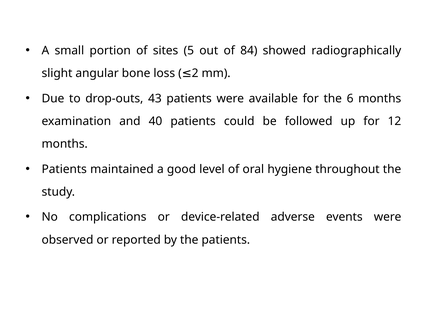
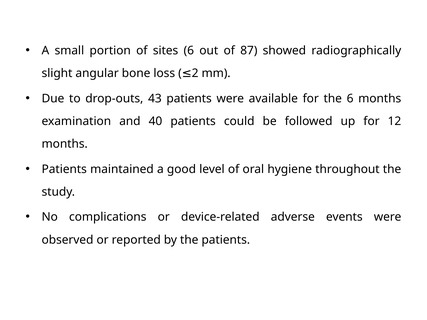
sites 5: 5 -> 6 (189, 51)
84: 84 -> 87 (249, 51)
